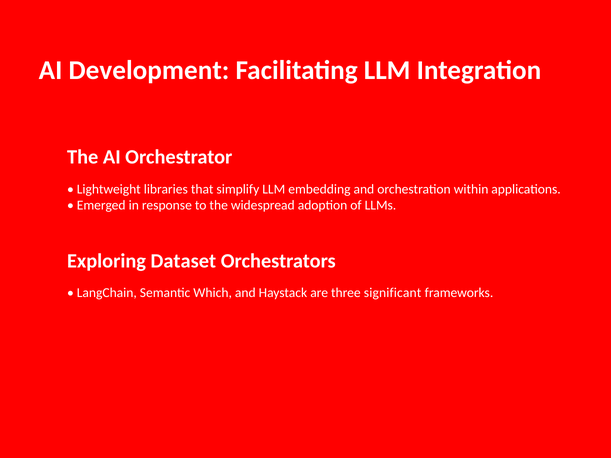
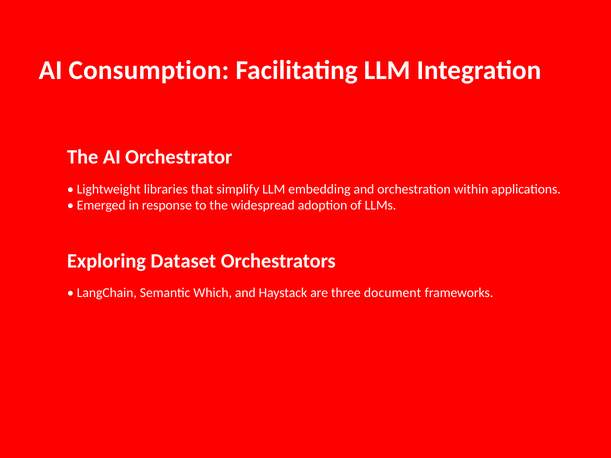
Development: Development -> Consumption (149, 70)
significant: significant -> document (393, 293)
